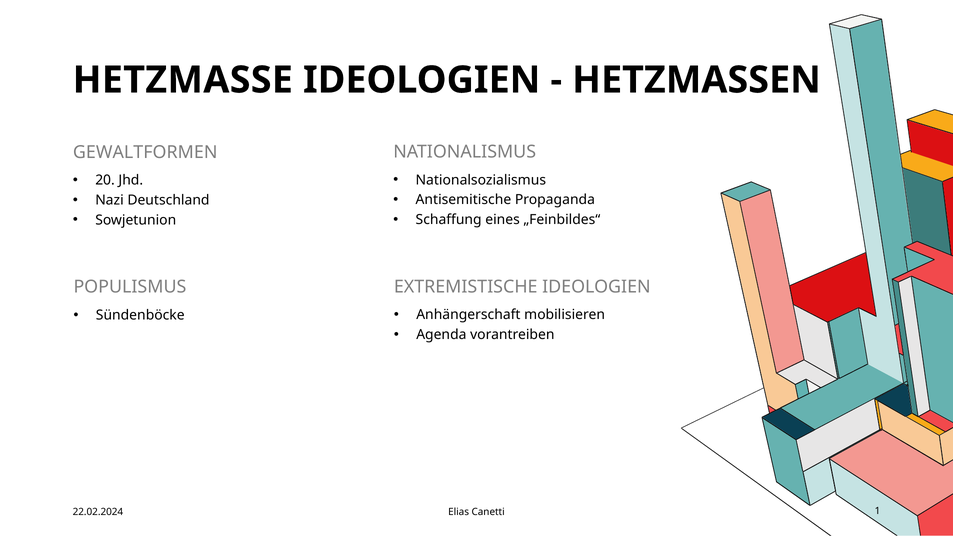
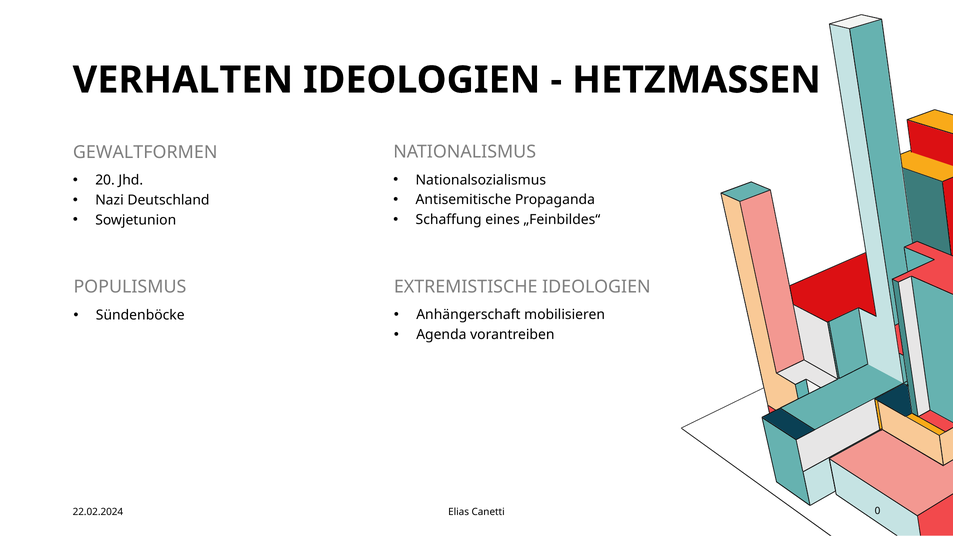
HETZMASSE: HETZMASSE -> VERHALTEN (183, 80)
1: 1 -> 0 (878, 511)
